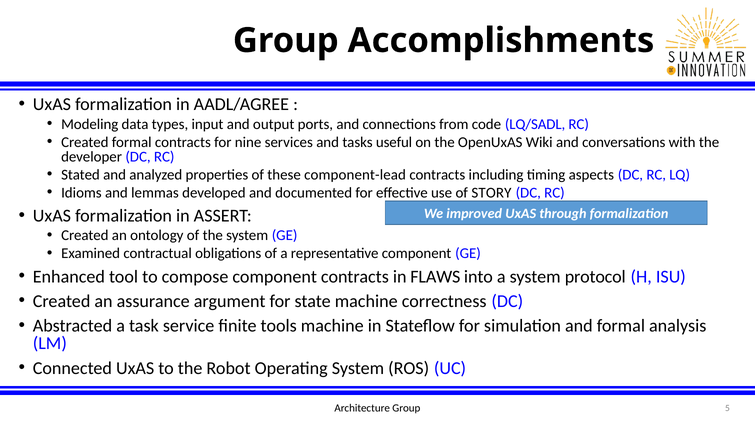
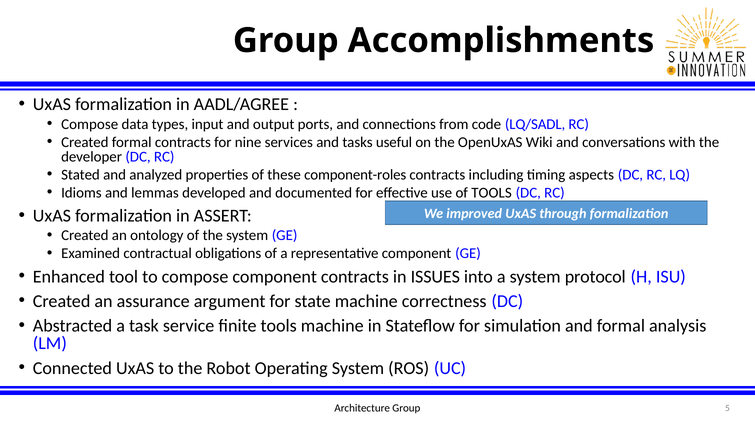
Modeling: Modeling -> Compose (90, 124)
component-lead: component-lead -> component-roles (355, 175)
of STORY: STORY -> TOOLS (492, 193)
FLAWS: FLAWS -> ISSUES (435, 276)
